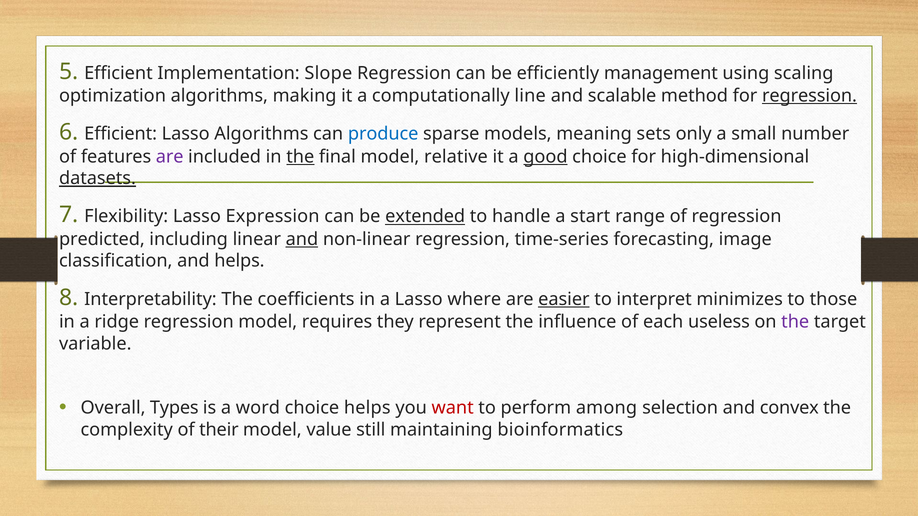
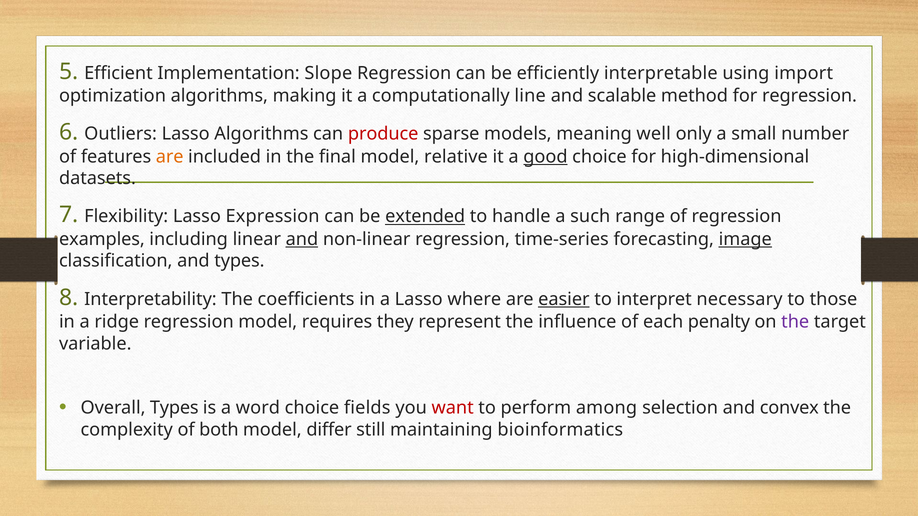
management: management -> interpretable (661, 73)
scaling: scaling -> import (804, 73)
regression underline: present -> none (809, 96)
6 Efficient: Efficient -> Outliers (121, 134)
produce colour: blue -> red (383, 134)
sets: sets -> well (654, 134)
are colour: purple -> orange (170, 157)
the underline: present -> none (300, 157)
datasets underline: present -> none (97, 179)
start: start -> such (590, 217)
predicted: predicted -> examples (102, 239)
image underline: none -> present (745, 239)
and helps: helps -> types (239, 261)
minimizes: minimizes -> necessary (740, 299)
useless: useless -> penalty (719, 322)
choice helps: helps -> fields (367, 408)
their: their -> both (219, 430)
value: value -> differ (329, 430)
